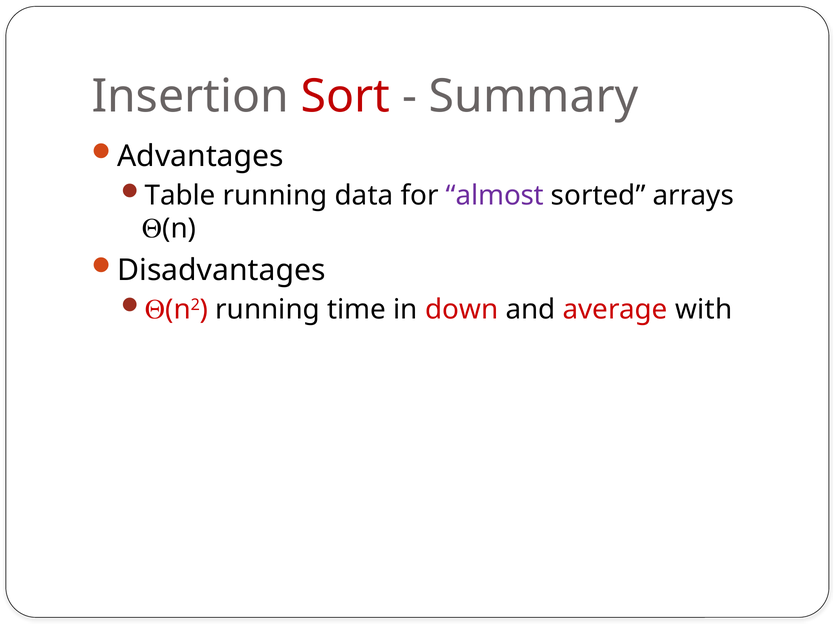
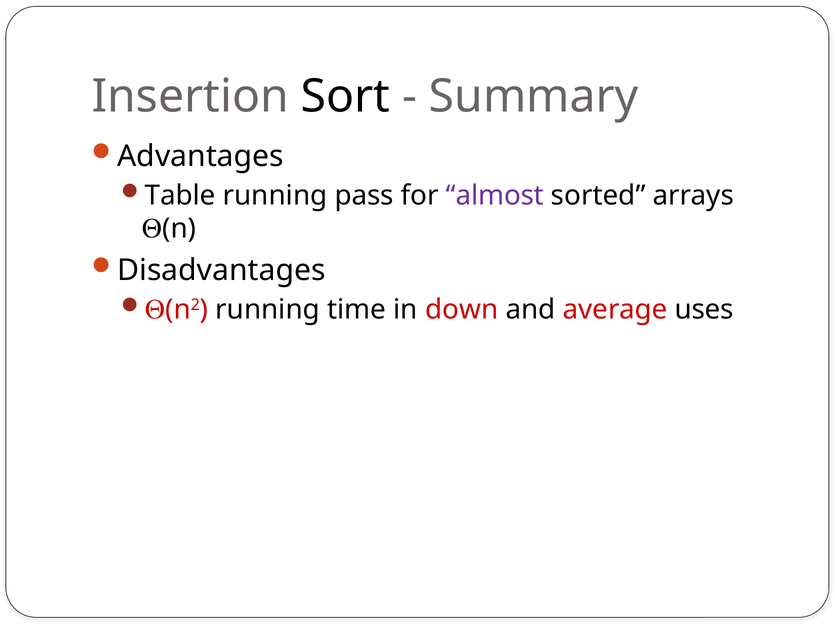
Sort colour: red -> black (345, 96)
data: data -> pass (364, 195)
with: with -> uses (704, 309)
